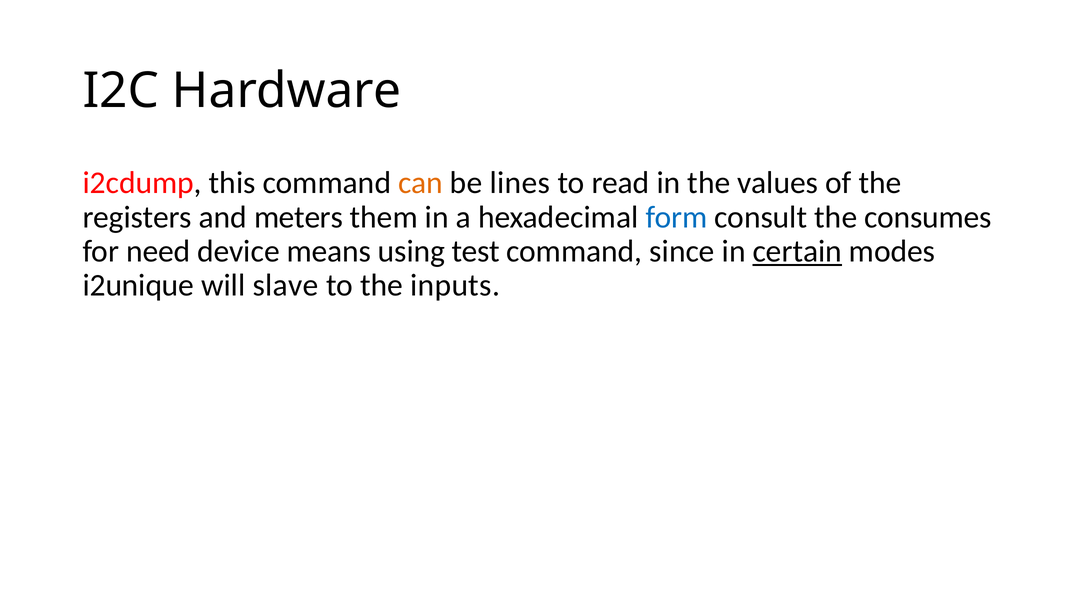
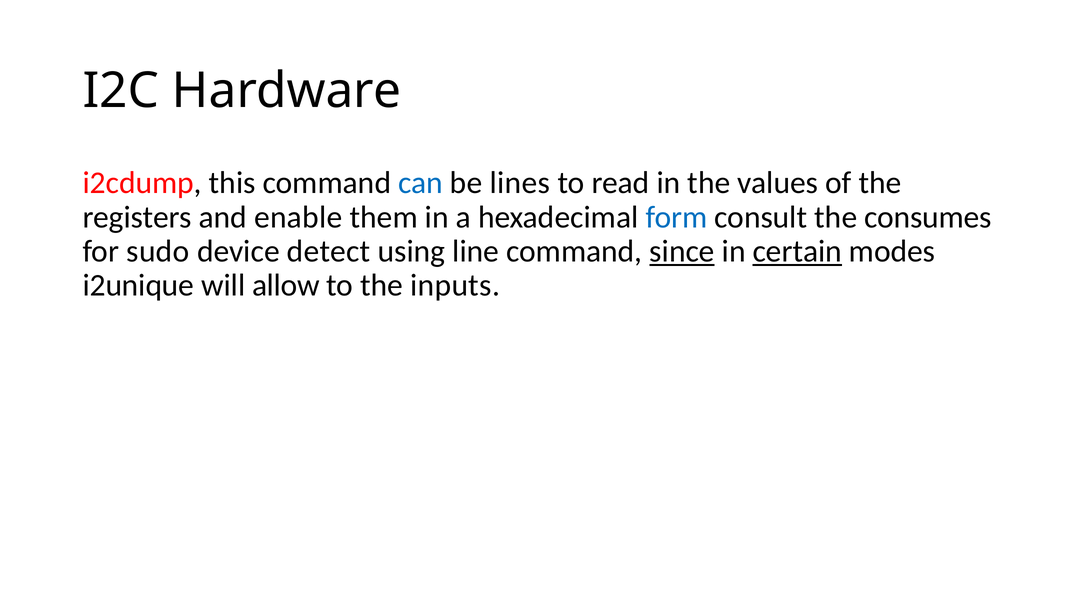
can colour: orange -> blue (421, 183)
meters: meters -> enable (298, 217)
need: need -> sudo (158, 251)
means: means -> detect (329, 251)
test: test -> line (476, 251)
since underline: none -> present (682, 251)
slave: slave -> allow (286, 285)
